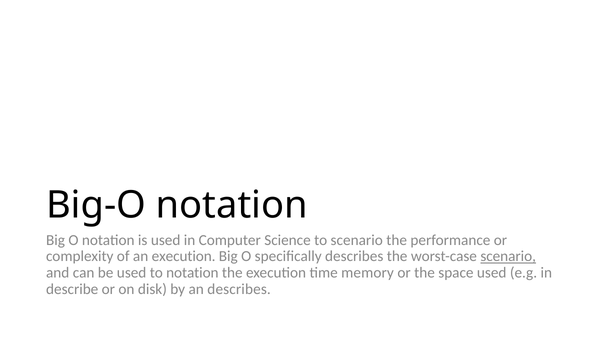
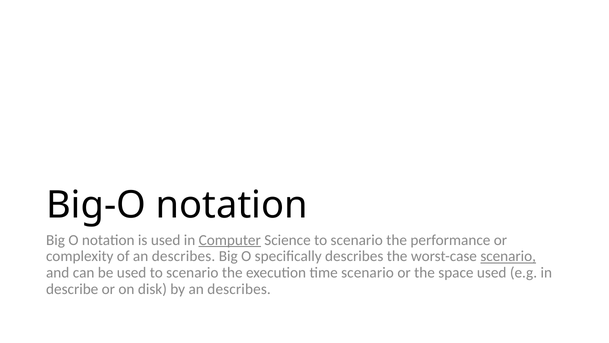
Computer underline: none -> present (230, 240)
of an execution: execution -> describes (184, 256)
used to notation: notation -> scenario (192, 273)
time memory: memory -> scenario (368, 273)
